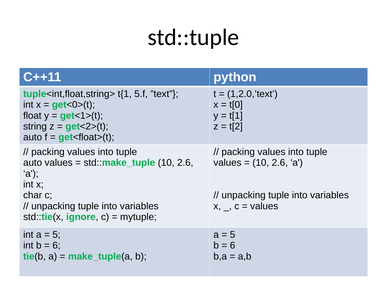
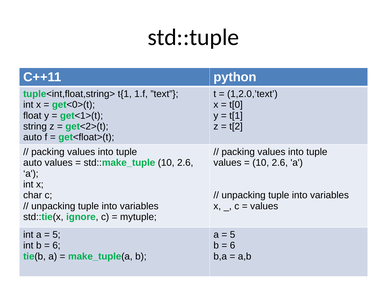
5.f: 5.f -> 1.f (141, 94)
